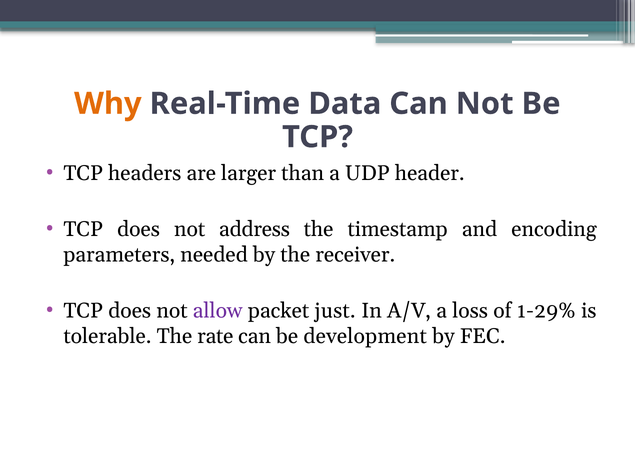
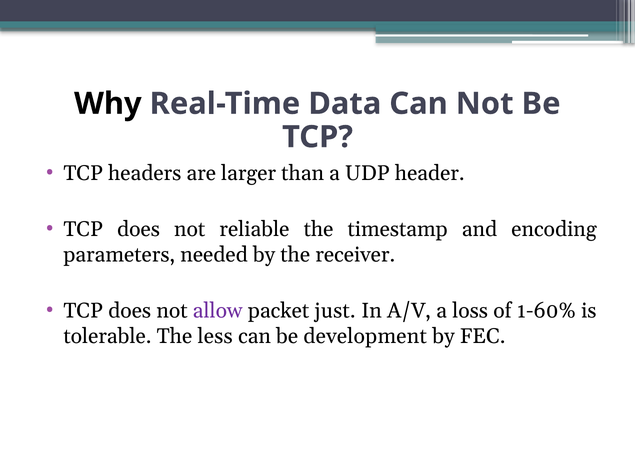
Why colour: orange -> black (108, 104)
address: address -> reliable (254, 230)
1-29%: 1-29% -> 1-60% (546, 311)
rate: rate -> less (215, 337)
